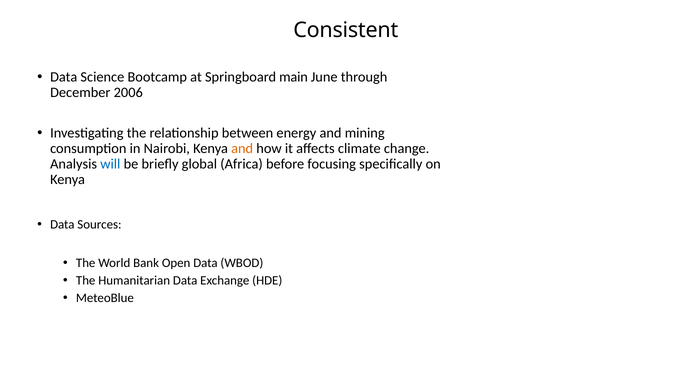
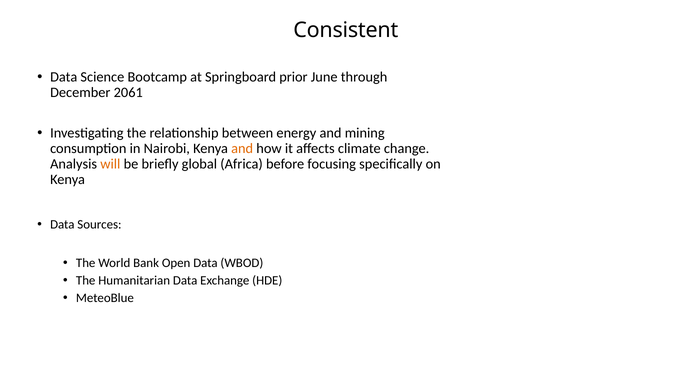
main: main -> prior (293, 77)
2006: 2006 -> 2061 (128, 92)
will colour: blue -> orange (110, 164)
